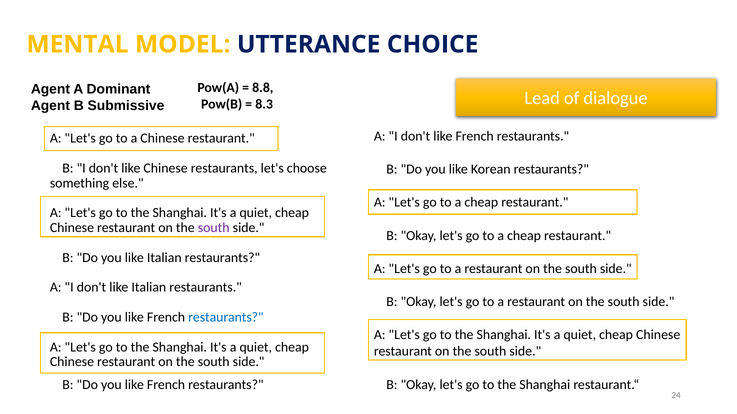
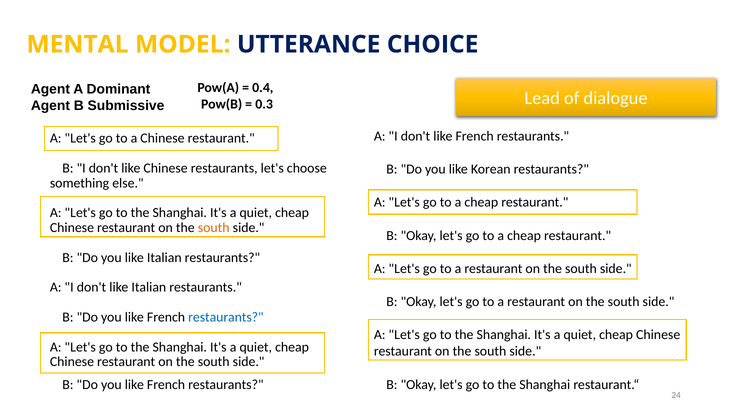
8.8: 8.8 -> 0.4 (263, 88)
8.3: 8.3 -> 0.3 (264, 104)
south colour: purple -> orange (214, 228)
